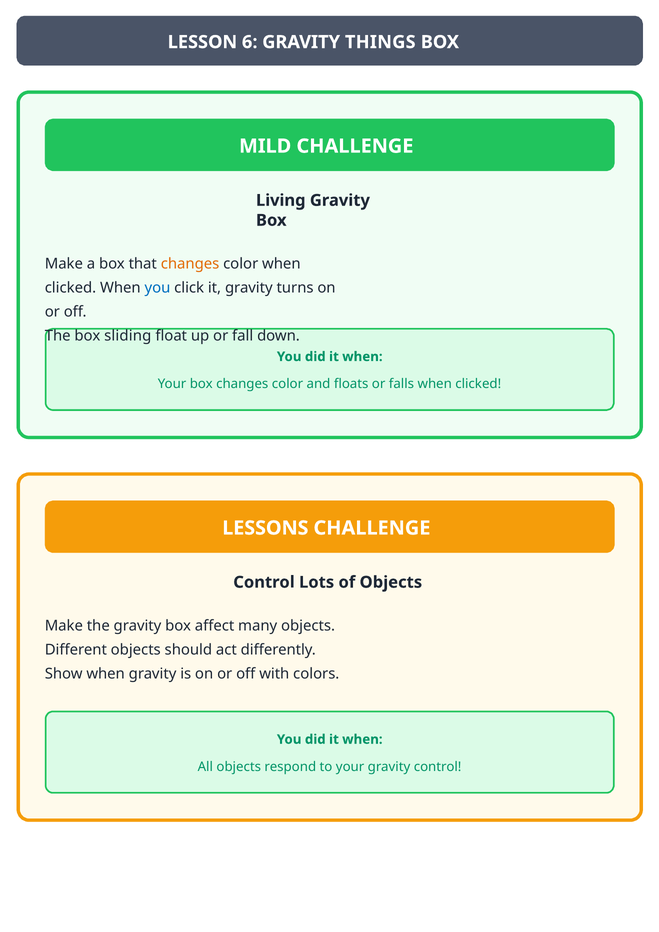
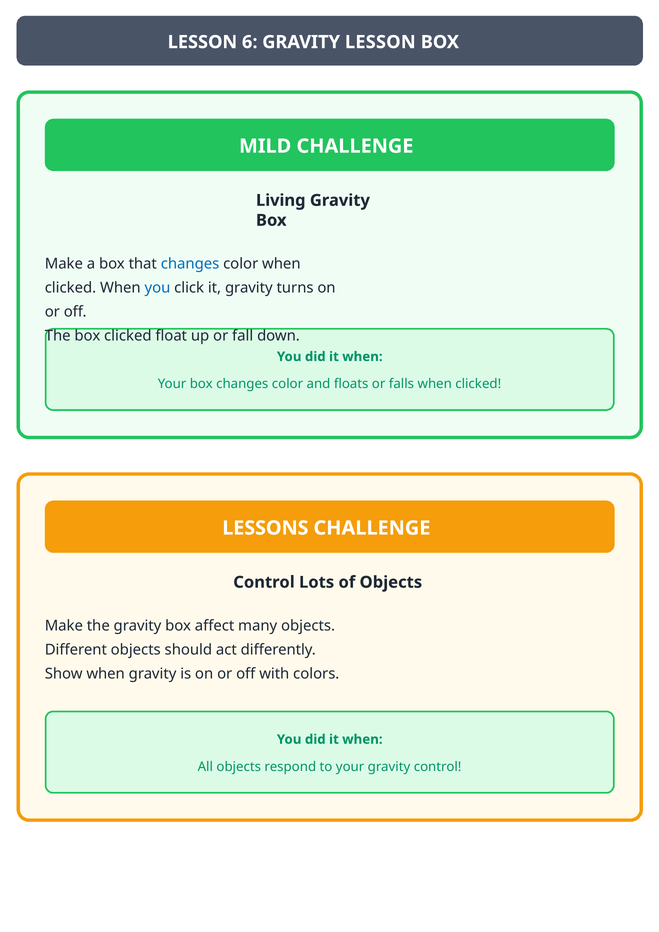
GRAVITY THINGS: THINGS -> LESSON (380, 42)
changes colour: orange -> blue (190, 264)
box sliding: sliding -> clicked (128, 336)
